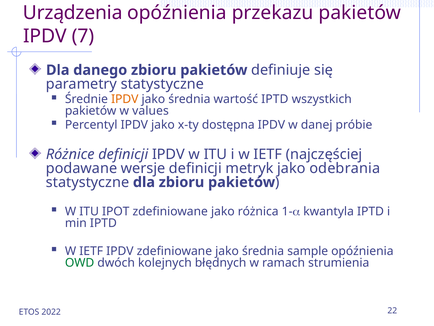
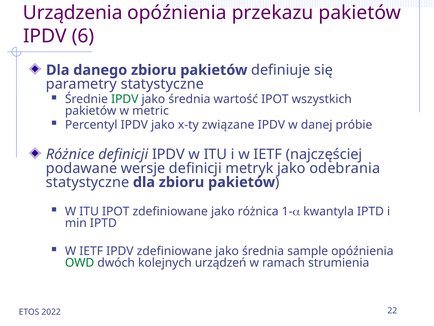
7: 7 -> 6 (83, 36)
IPDV colour: orange -> green (125, 99)
wartość IPTD: IPTD -> IPOT (275, 99)
values: values -> metric (151, 111)
dostępna: dostępna -> związane (228, 125)
błędnych: błędnych -> urządzeń (221, 262)
